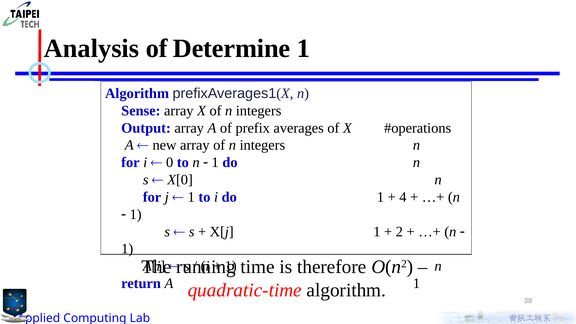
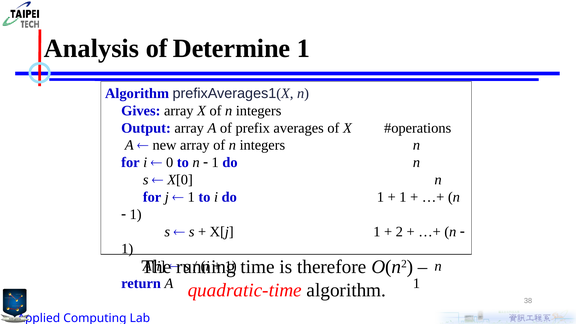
Sense: Sense -> Gives (141, 111)
4: 4 -> 1 (403, 197)
